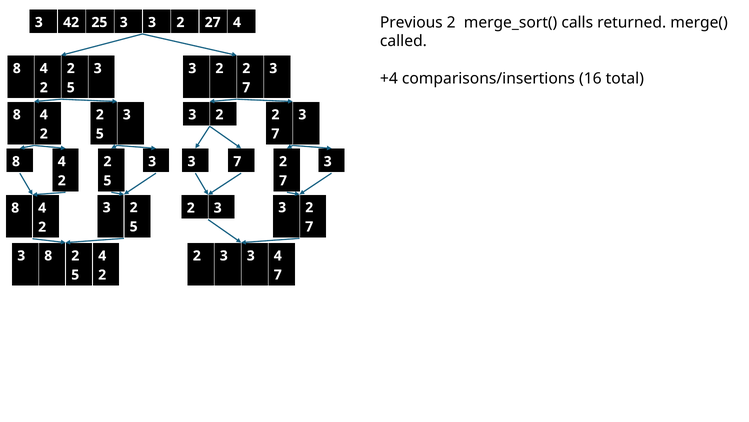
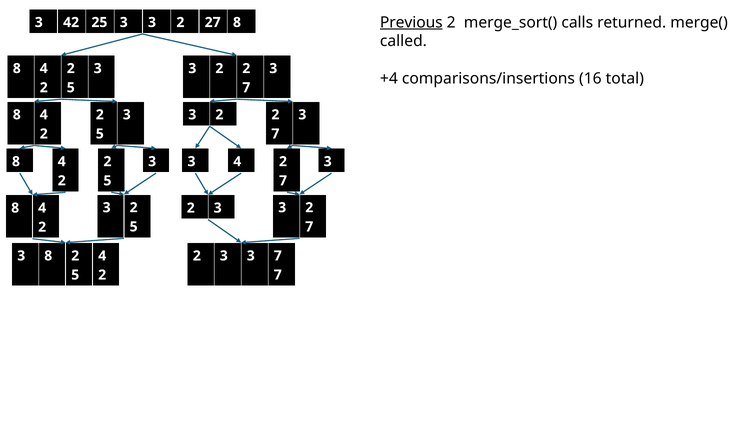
Previous underline: none -> present (411, 22)
27 4: 4 -> 8 (237, 22)
3 7: 7 -> 4 (237, 161)
3 4: 4 -> 7 (278, 255)
